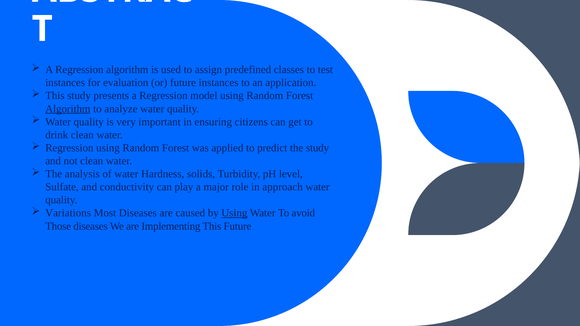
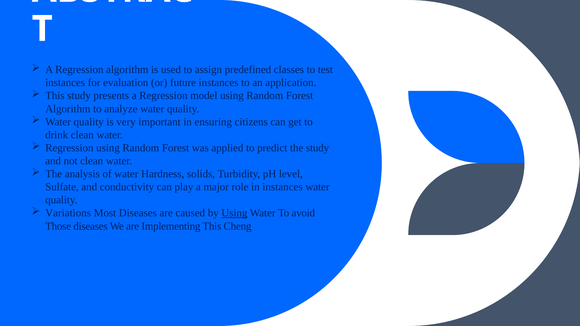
Algorithm underline: present -> none (68, 109)
in approach: approach -> instances (283, 187)
This Future: Future -> Cheng (238, 226)
